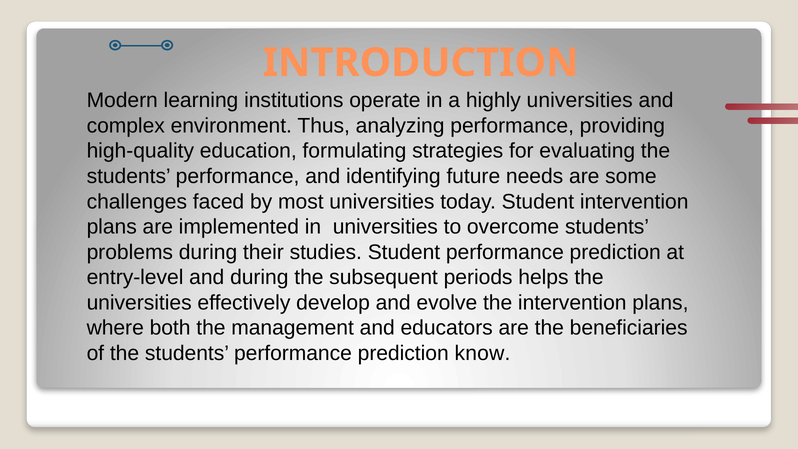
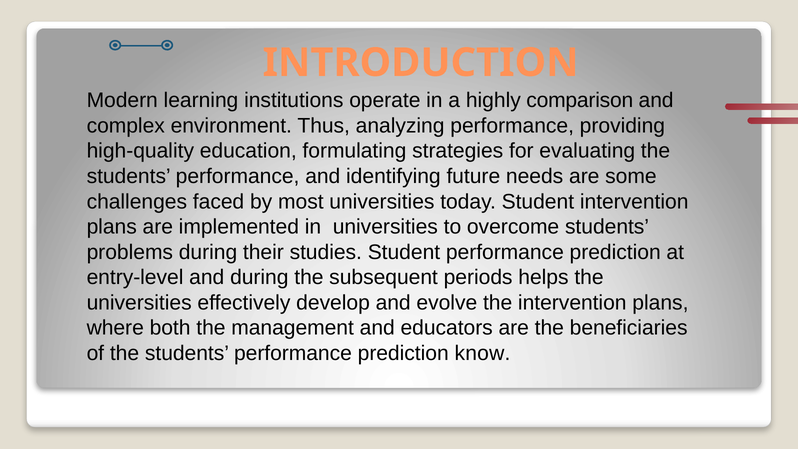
highly universities: universities -> comparison (580, 100)
